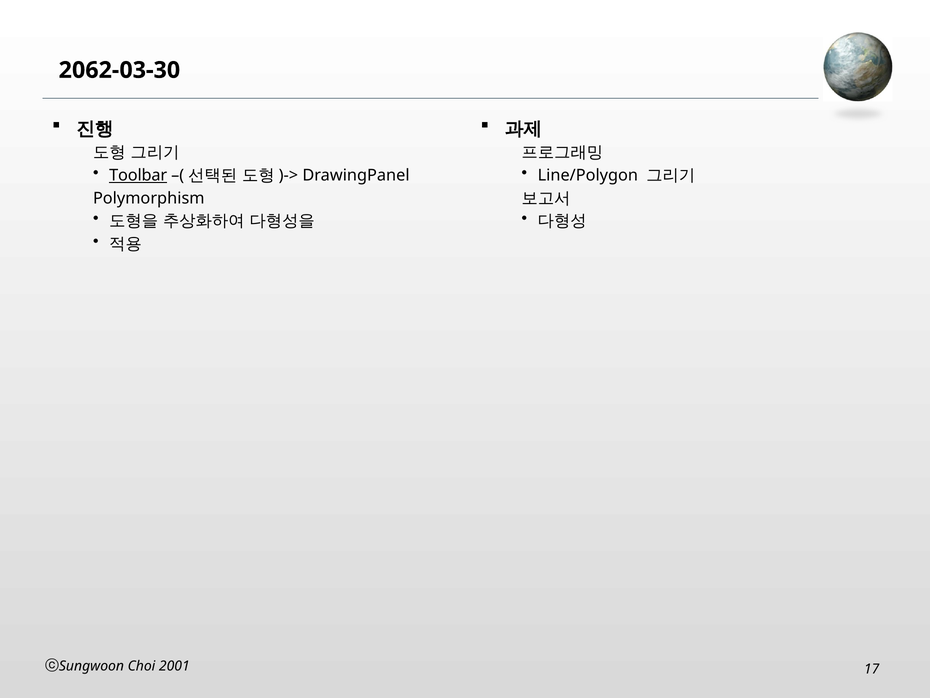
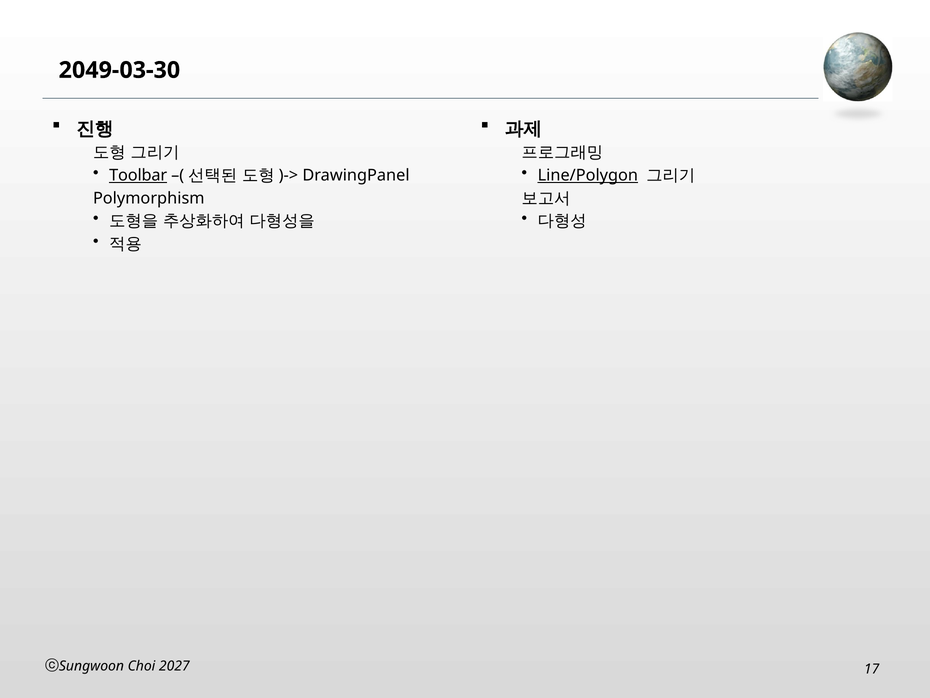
2062-03-30: 2062-03-30 -> 2049-03-30 (119, 70)
Line/Polygon underline: none -> present (588, 175)
2001: 2001 -> 2027 (174, 666)
